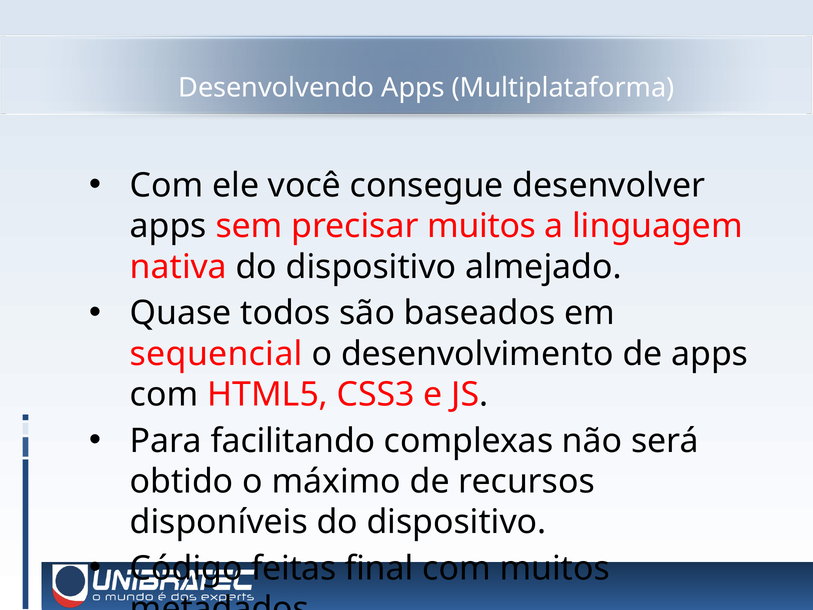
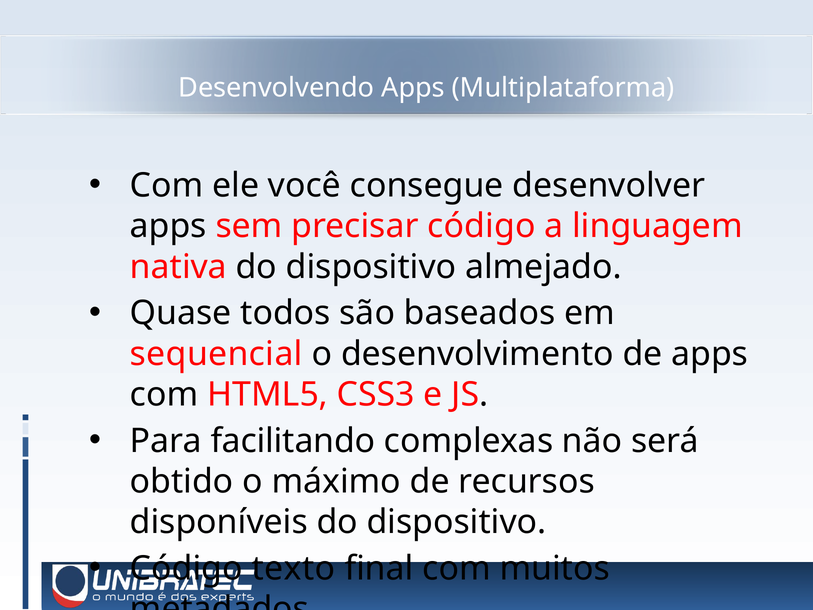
precisar muitos: muitos -> código (481, 226)
feitas: feitas -> texto (293, 568)
